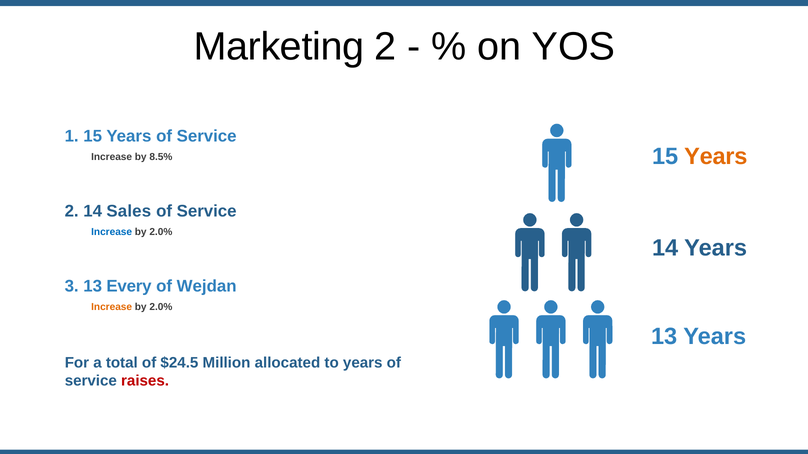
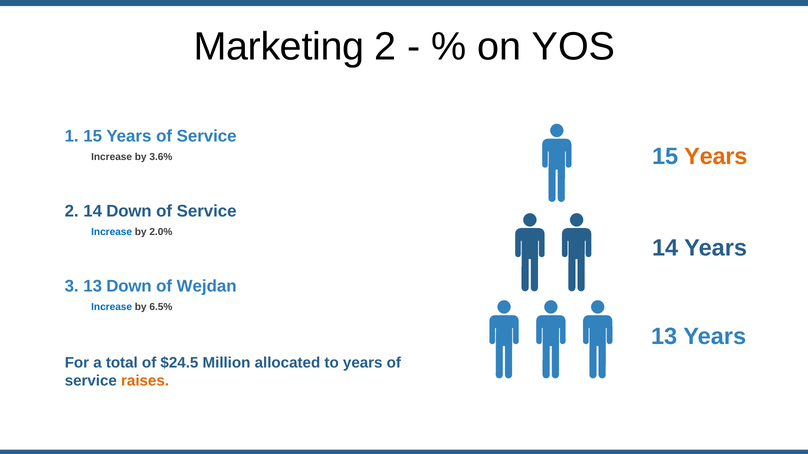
8.5%: 8.5% -> 3.6% (161, 157)
14 Sales: Sales -> Down (129, 212)
13 Every: Every -> Down (129, 287)
Increase colour: orange -> blue (112, 307)
2.0%: 2.0% -> 6.5% (161, 307)
raises colour: red -> orange (145, 381)
